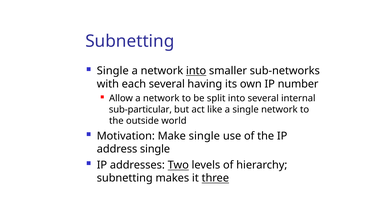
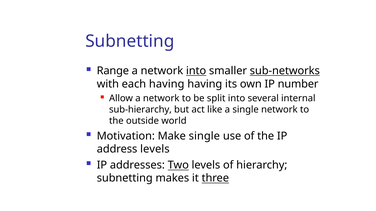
Single: Single -> Range (113, 71)
sub-networks underline: none -> present (285, 71)
each several: several -> having (167, 84)
sub-particular: sub-particular -> sub-hierarchy (140, 110)
address single: single -> levels (155, 149)
